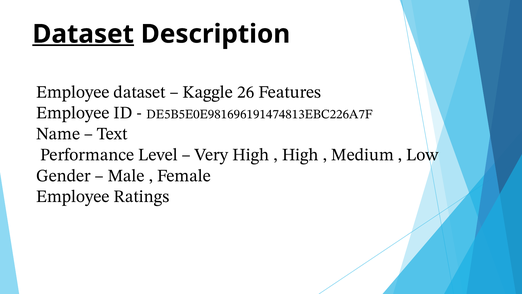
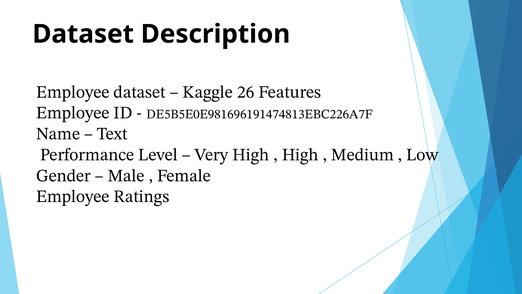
Dataset underline: present -> none (83, 34)
